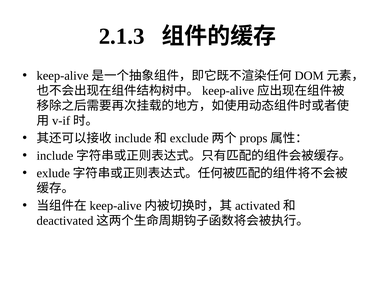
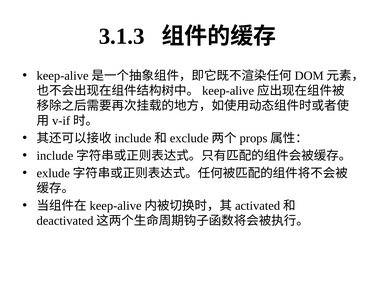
2.1.3: 2.1.3 -> 3.1.3 (122, 36)
